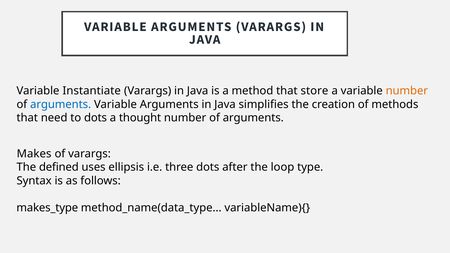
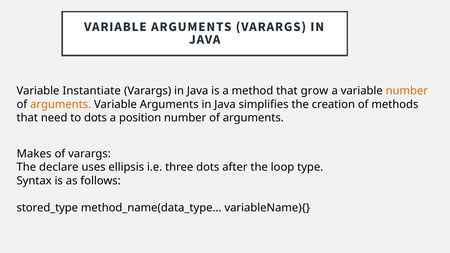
store: store -> grow (314, 91)
arguments colour: blue -> orange (61, 104)
thought: thought -> position (140, 118)
defined: defined -> declare (59, 167)
makes_type: makes_type -> stored_type (47, 208)
